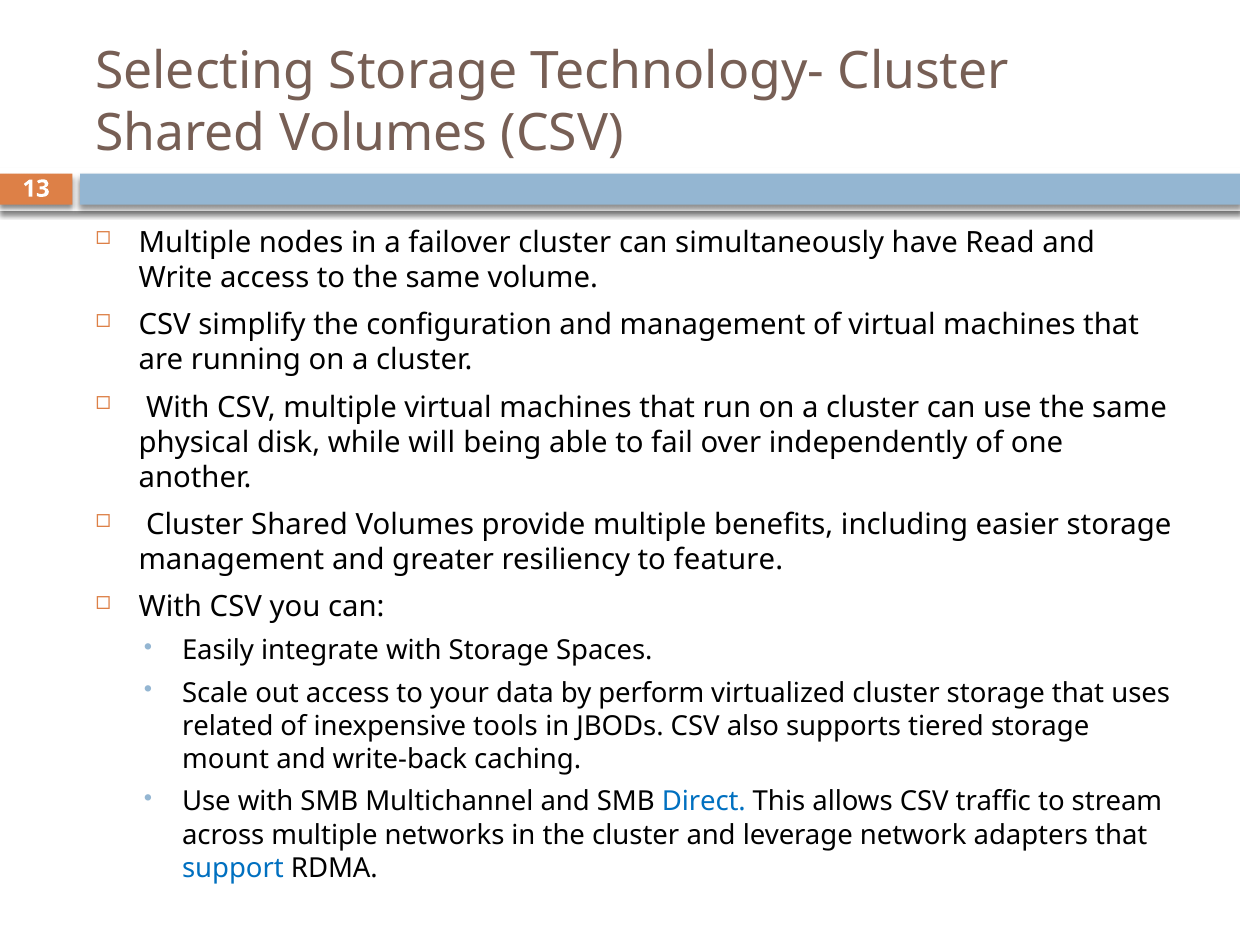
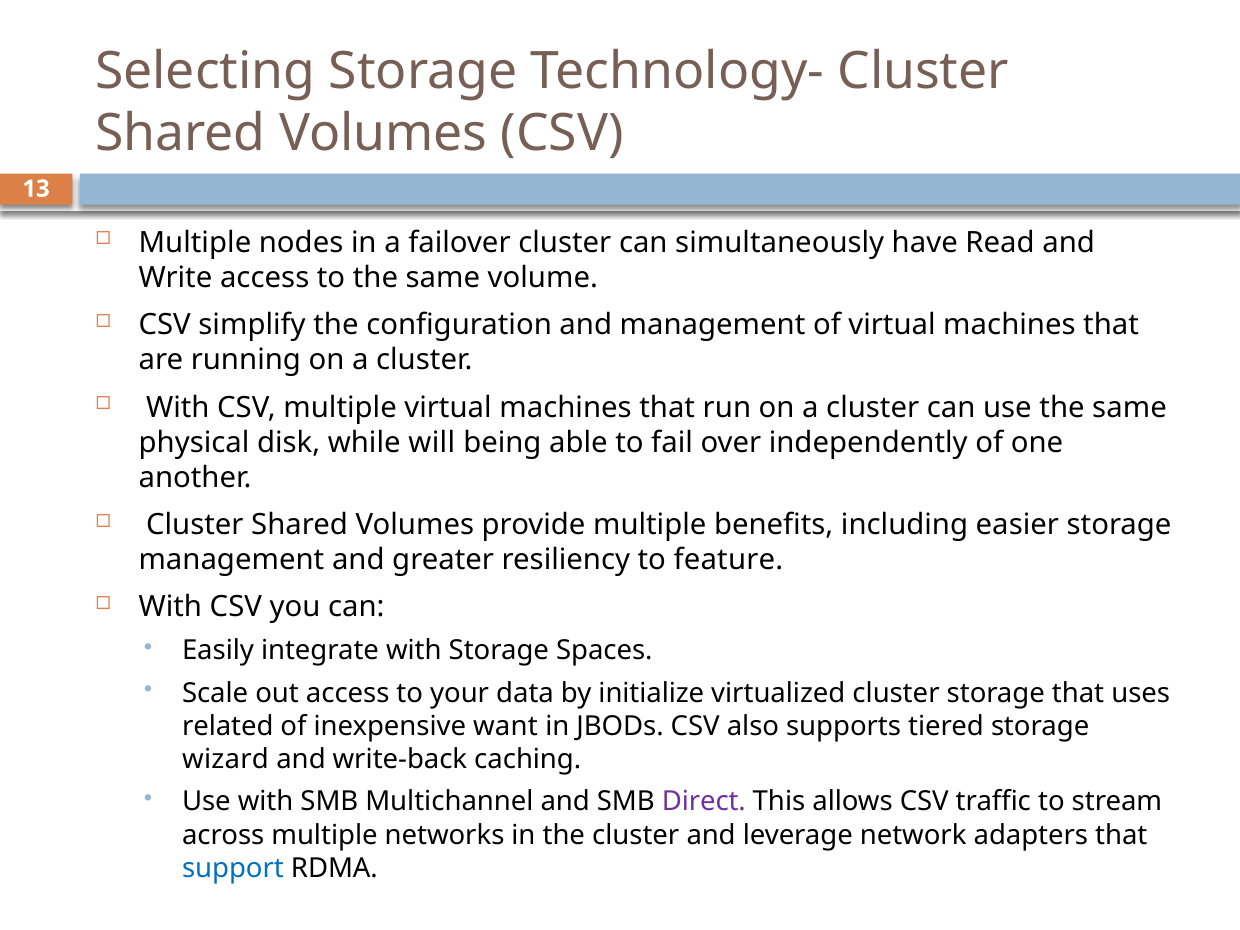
perform: perform -> initialize (651, 693)
tools: tools -> want (505, 726)
mount: mount -> wizard (226, 759)
Direct colour: blue -> purple (704, 802)
